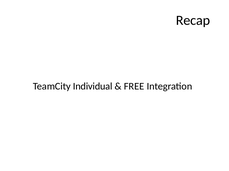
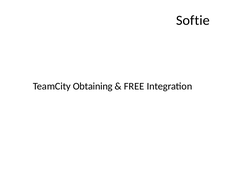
Recap: Recap -> Softie (193, 20)
Individual: Individual -> Obtaining (93, 87)
